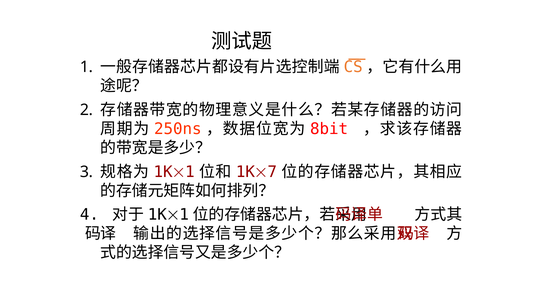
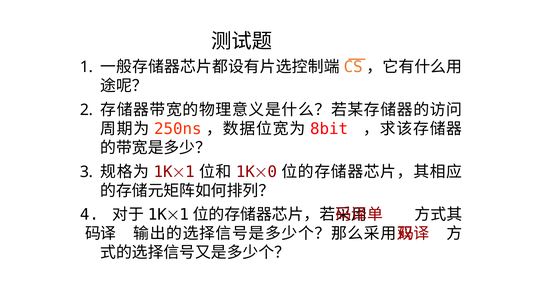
7: 7 -> 0 (272, 171)
